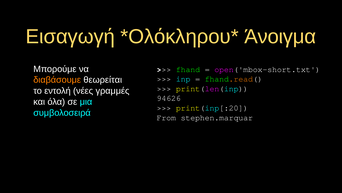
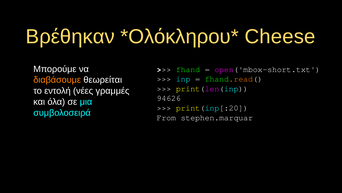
Εισαγωγή: Εισαγωγή -> Βρέθηκαν (70, 36)
Άνοιγμα: Άνοιγμα -> Cheese (280, 36)
